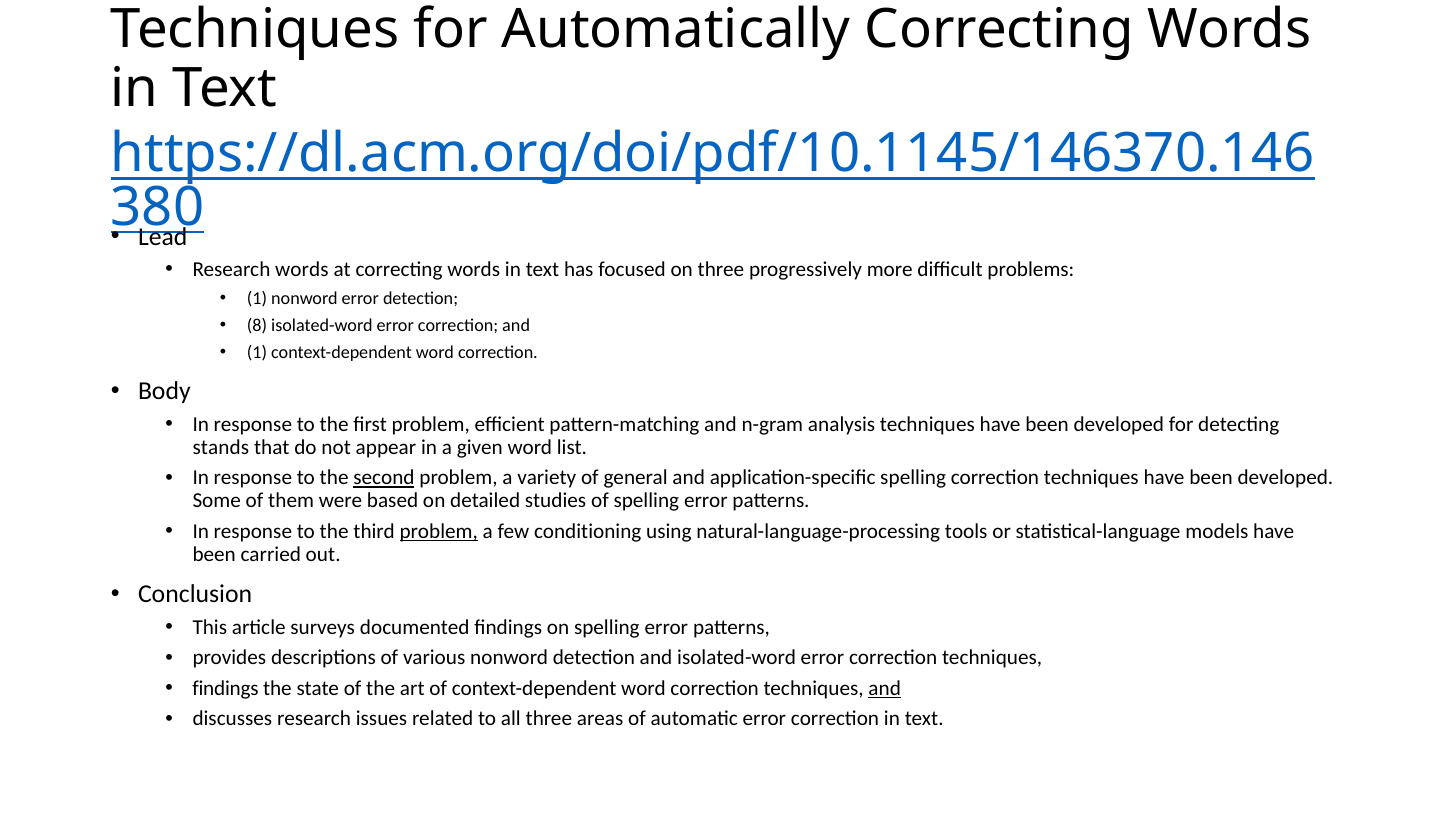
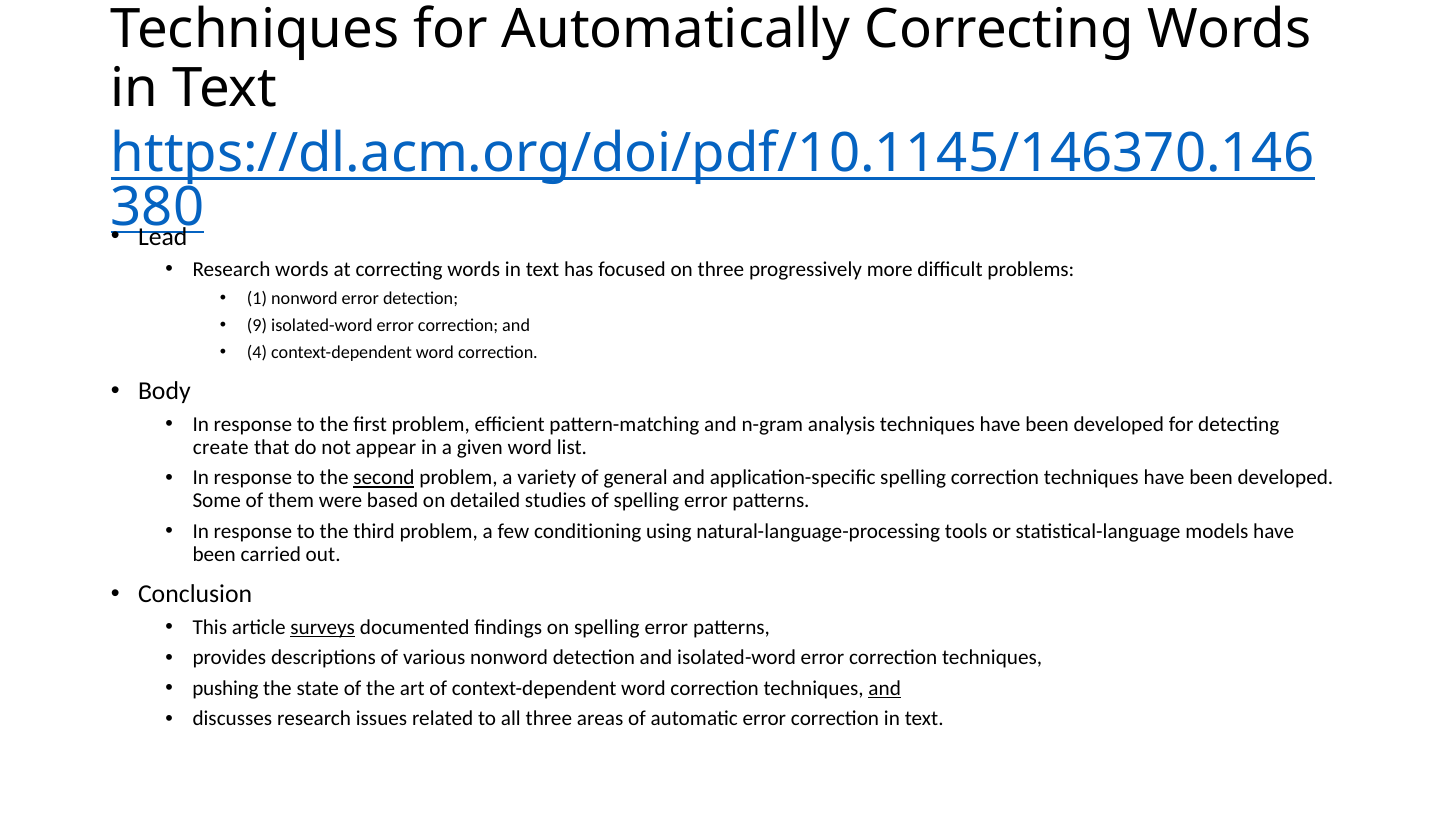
8: 8 -> 9 (257, 326)
1: 1 -> 4 (257, 353)
stands: stands -> create (221, 447)
problem underline: present -> none (439, 531)
surveys underline: none -> present (323, 628)
findings: findings -> pushing (225, 689)
